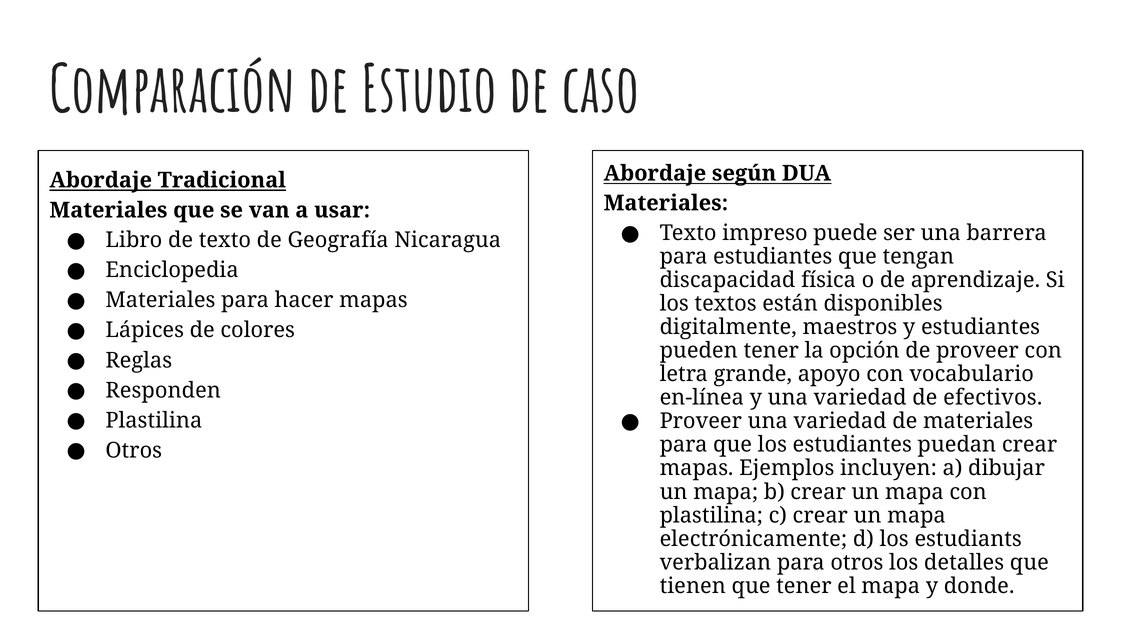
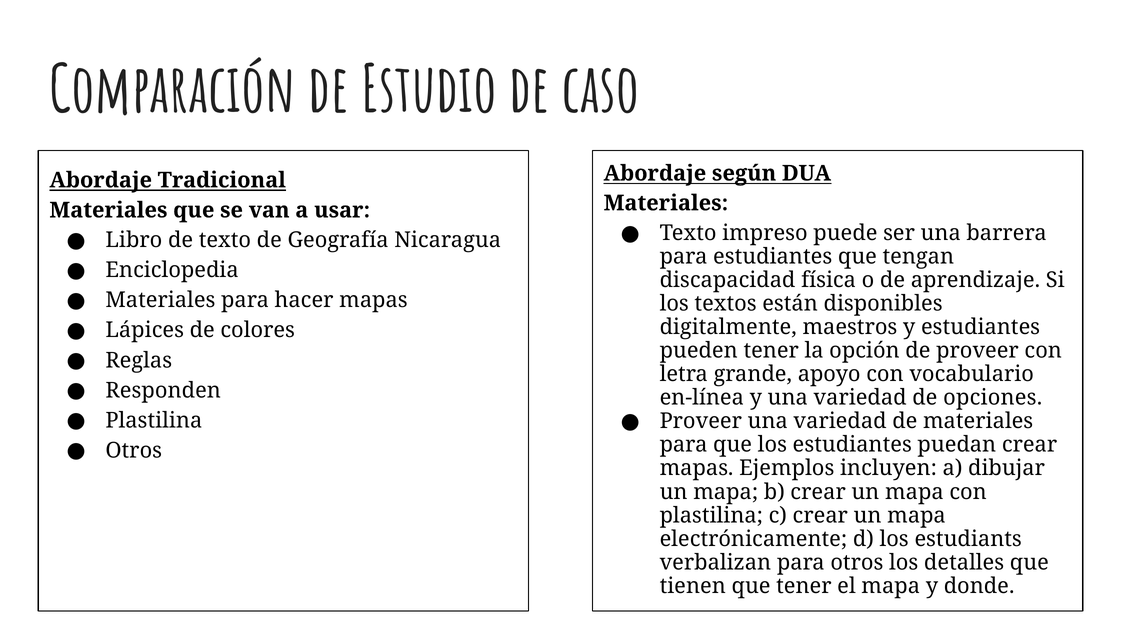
efectivos: efectivos -> opciones (993, 398)
